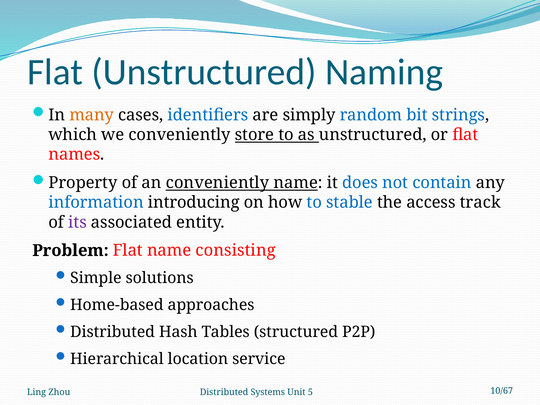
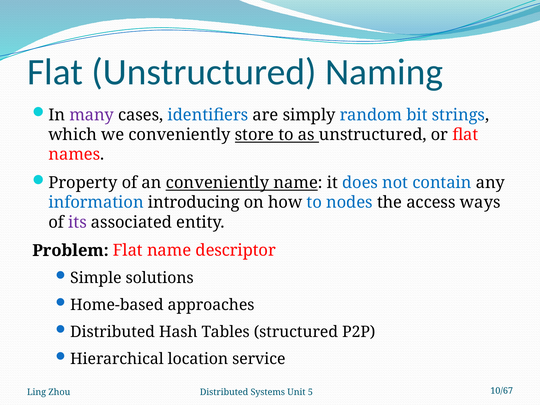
many colour: orange -> purple (92, 115)
stable: stable -> nodes (349, 203)
track: track -> ways (480, 203)
consisting: consisting -> descriptor (236, 251)
